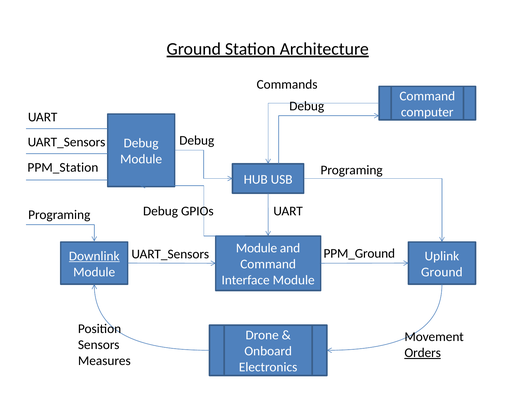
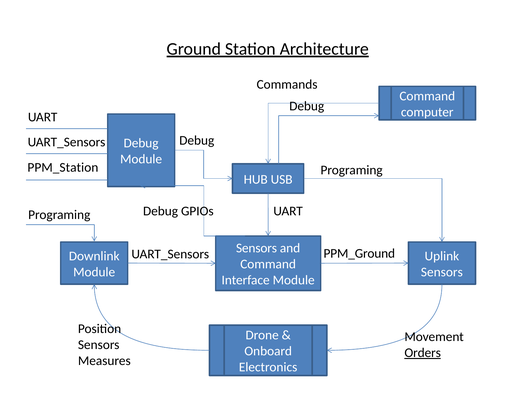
Module: Module -> Sensors (257, 248)
Downlink underline: present -> none (94, 256)
Ground: Ground -> Sensors (442, 272)
